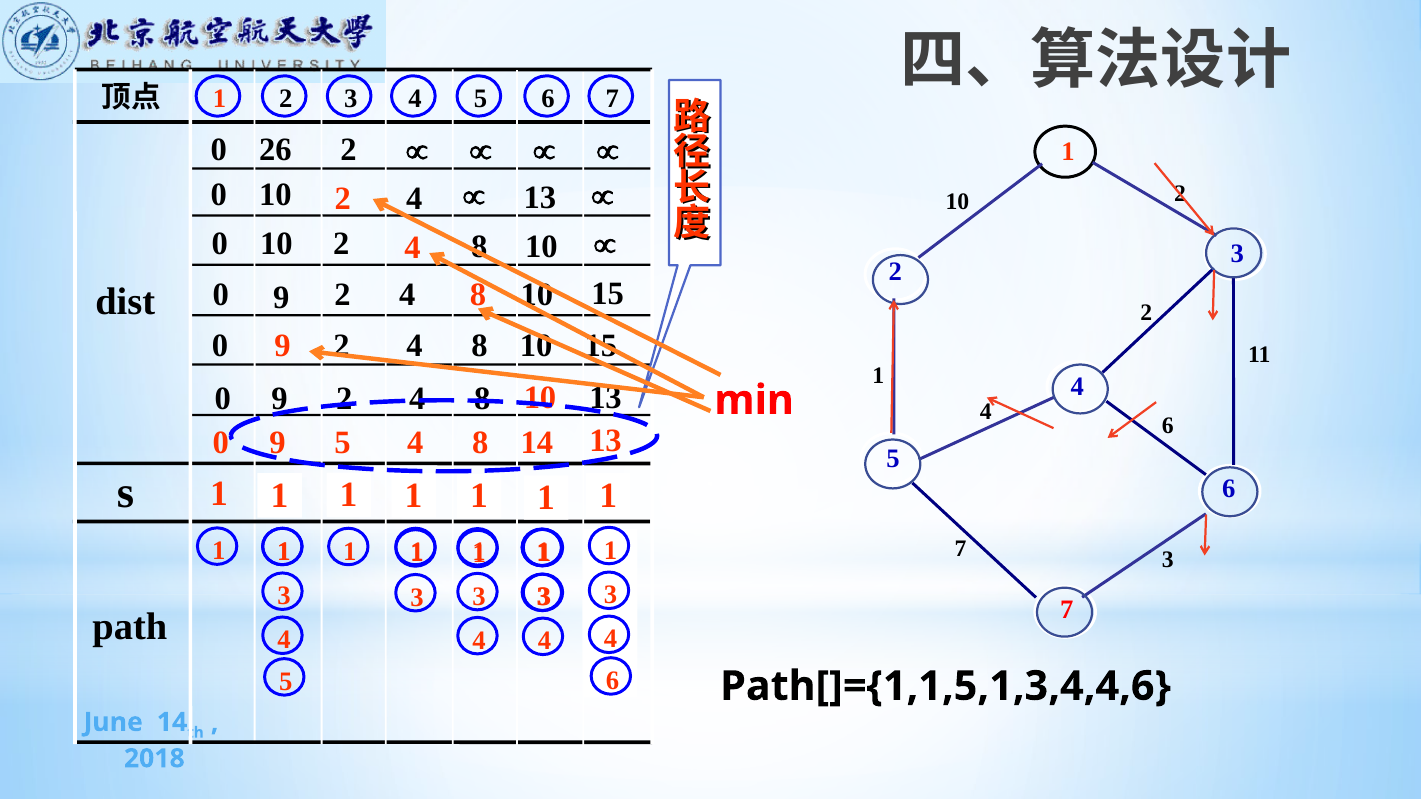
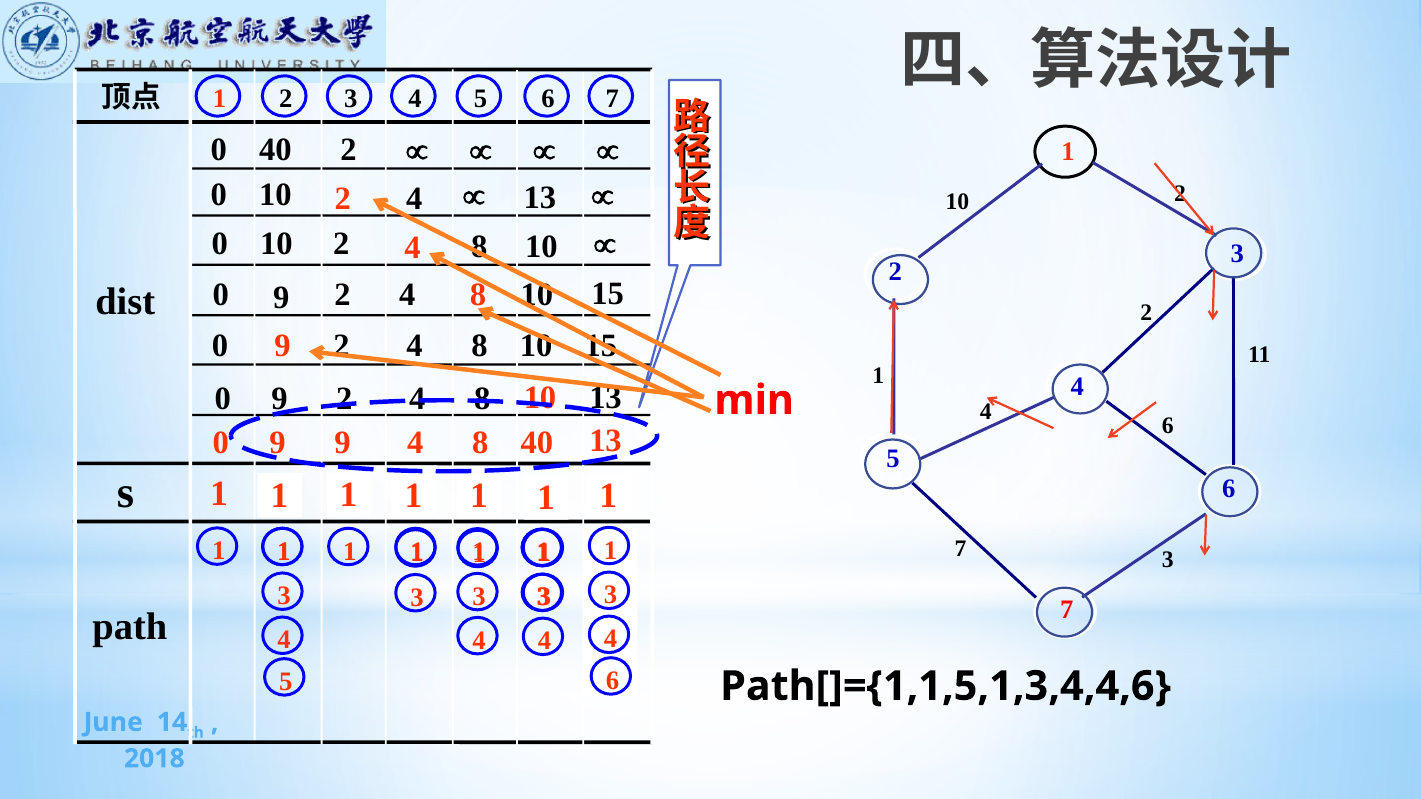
0 26: 26 -> 40 (275, 150)
5: 5 -> 9 (342, 443)
8 14: 14 -> 40 (537, 443)
